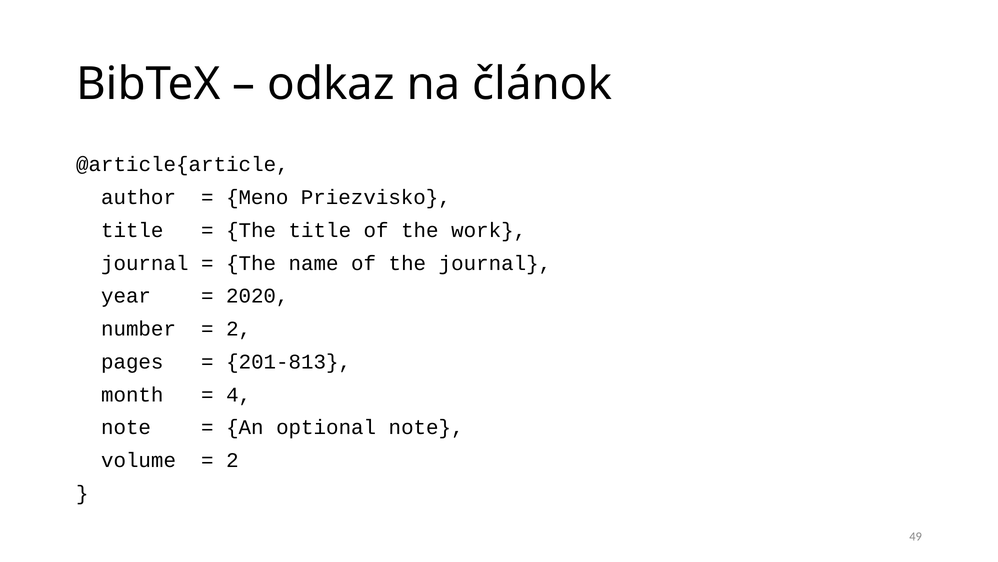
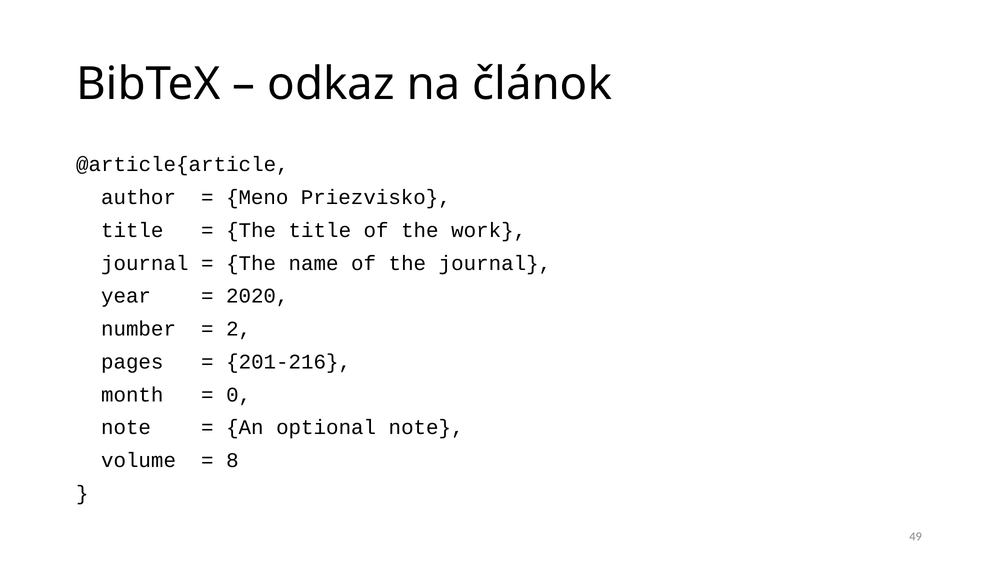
201-813: 201-813 -> 201-216 (289, 361)
4: 4 -> 0 (239, 394)
2: 2 -> 8 (232, 460)
